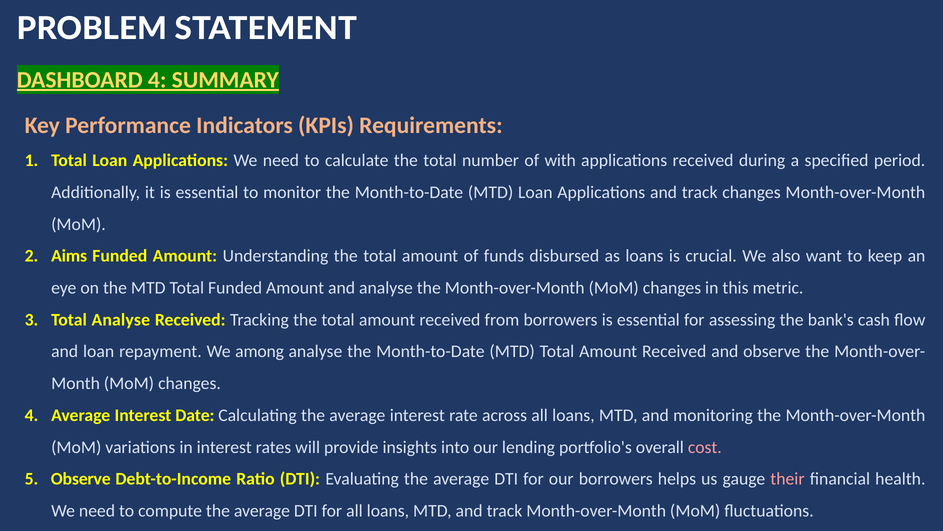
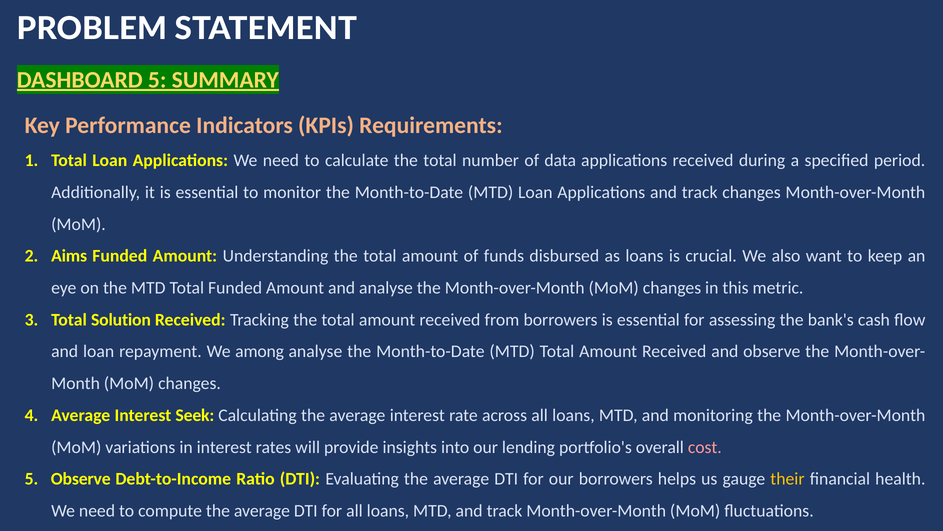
DASHBOARD 4: 4 -> 5 (157, 80)
with: with -> data (560, 160)
Total Analyse: Analyse -> Solution (121, 319)
Date: Date -> Seek (195, 415)
their colour: pink -> yellow (787, 479)
